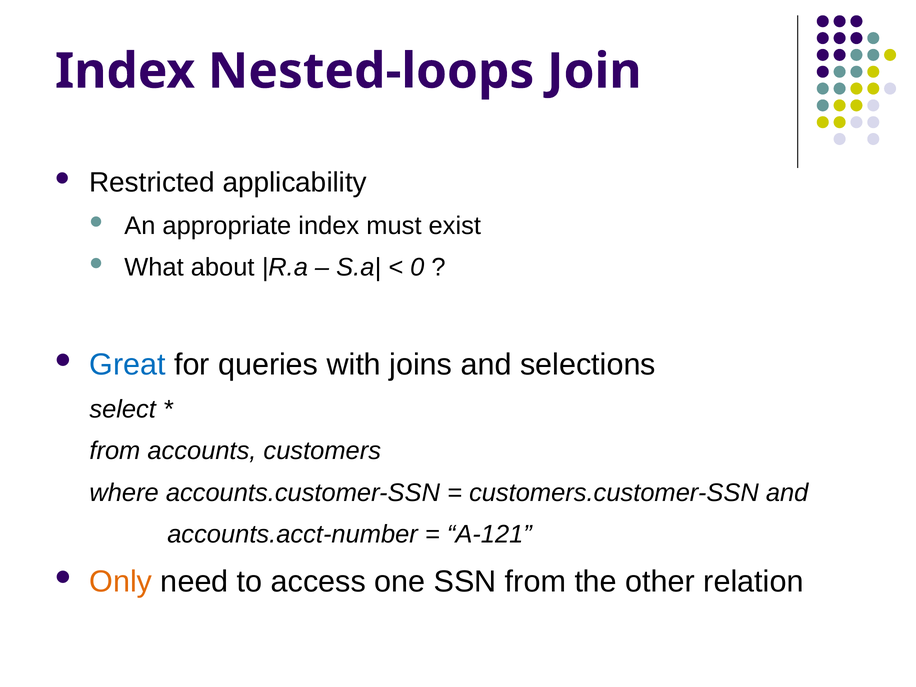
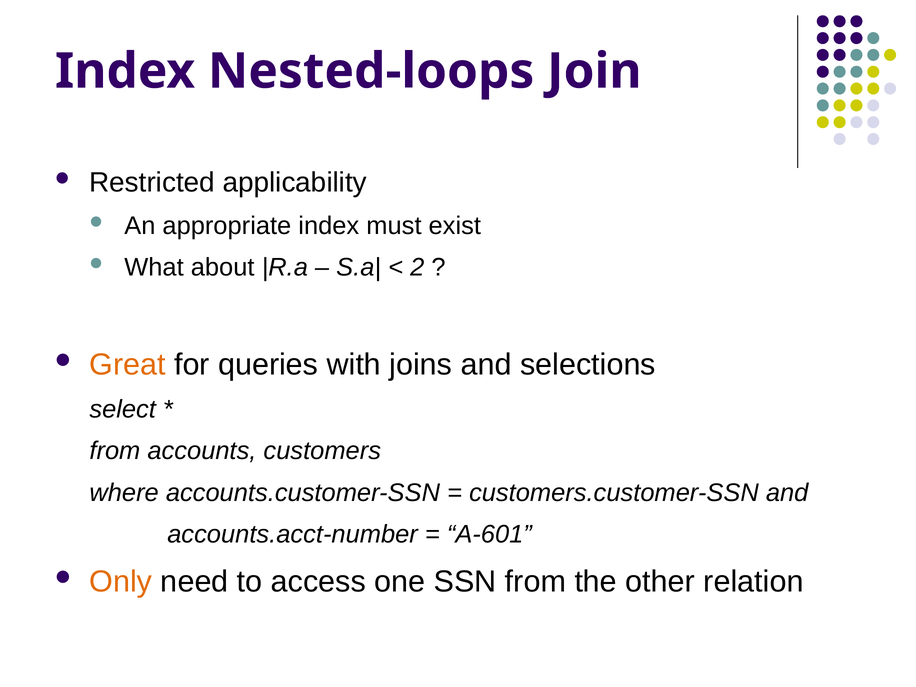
0: 0 -> 2 (417, 267)
Great colour: blue -> orange (127, 365)
A-121: A-121 -> A-601 (489, 534)
